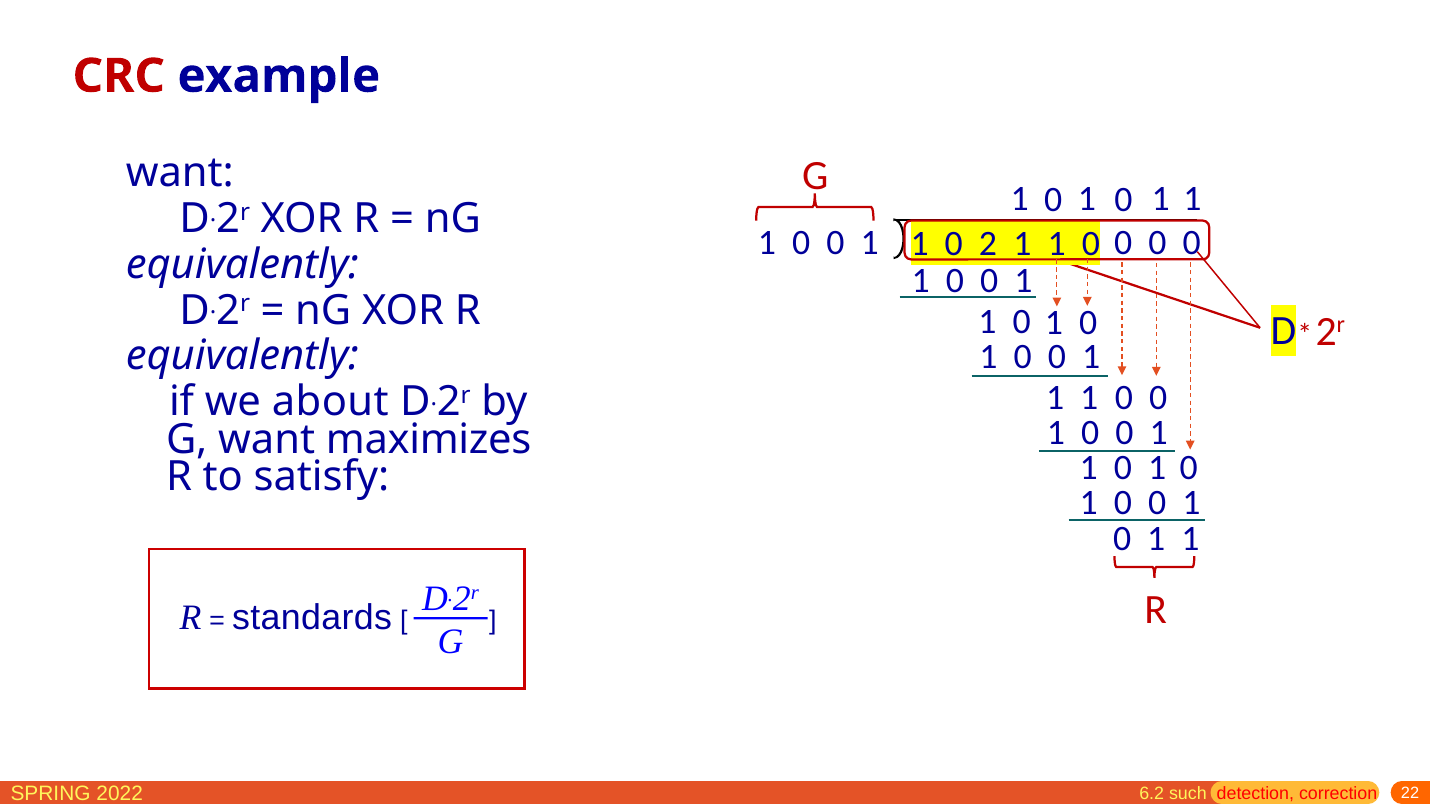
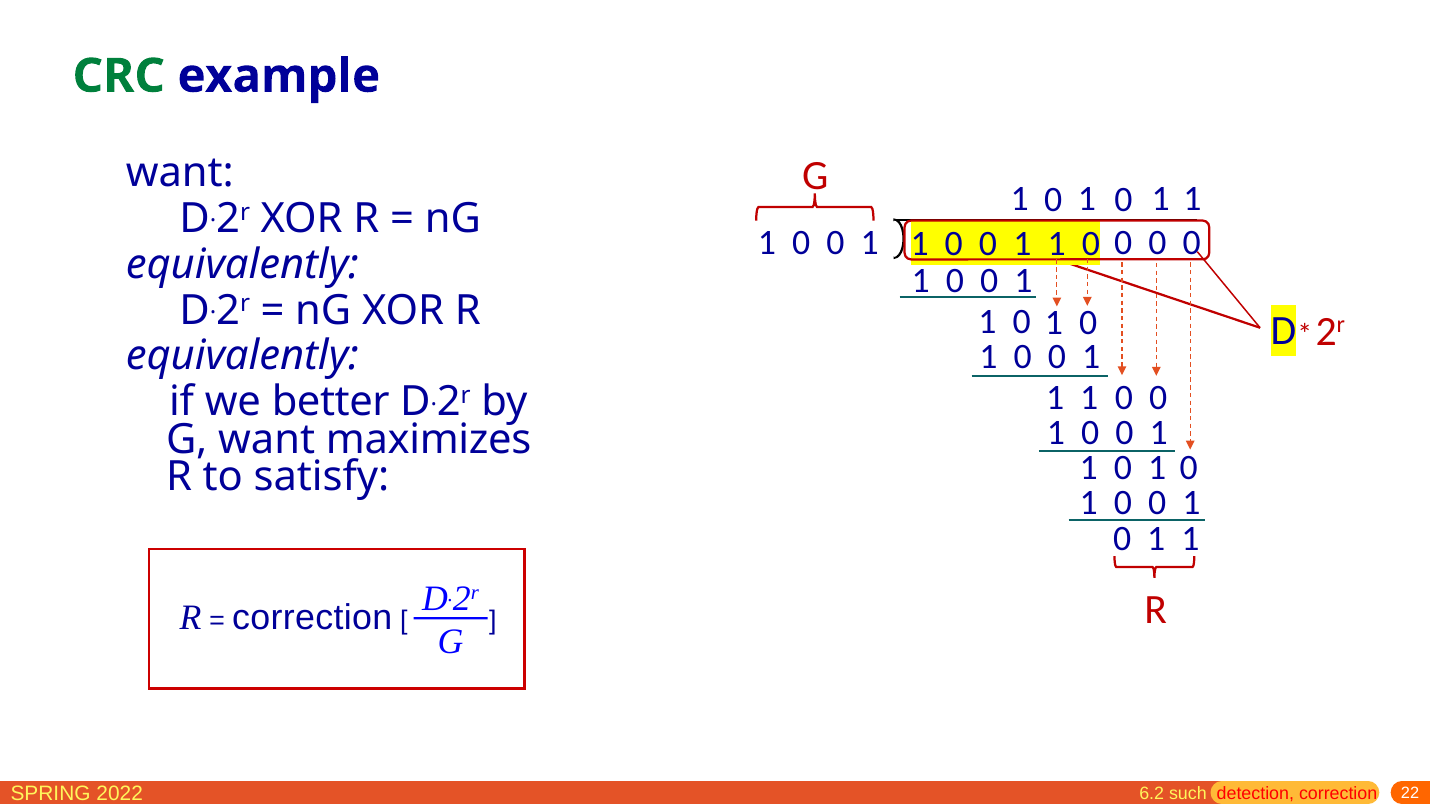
CRC colour: red -> green (119, 76)
2: 2 -> 0 (988, 244)
about: about -> better (331, 402)
standards: standards -> correction (312, 618)
